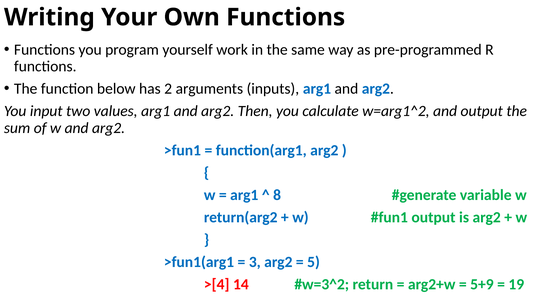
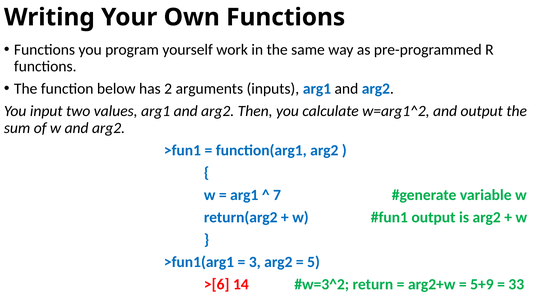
8: 8 -> 7 (277, 195)
>[4: >[4 -> >[6 (217, 284)
19: 19 -> 33 (516, 284)
